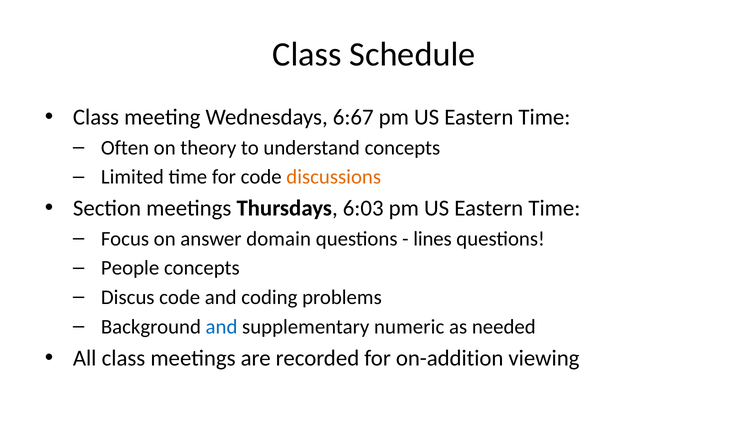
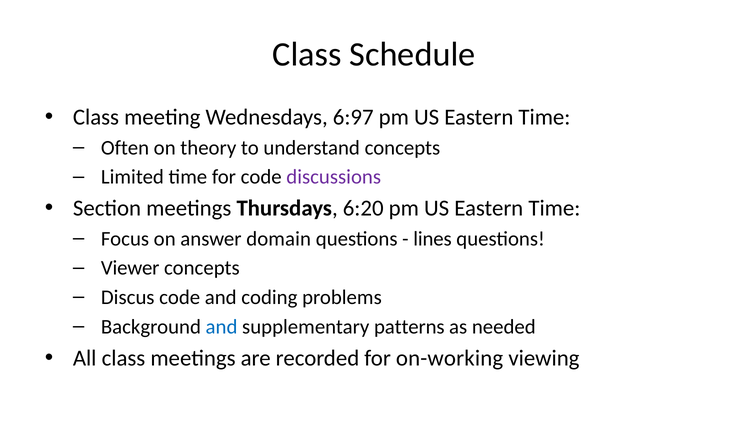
6:67: 6:67 -> 6:97 (353, 117)
discussions colour: orange -> purple (334, 177)
6:03: 6:03 -> 6:20 (363, 208)
People: People -> Viewer (130, 268)
numeric: numeric -> patterns (409, 327)
on-addition: on-addition -> on-working (450, 358)
